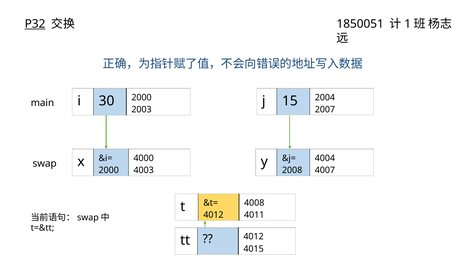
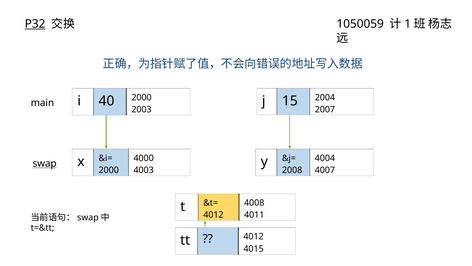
1850051: 1850051 -> 1050059 (360, 24)
30: 30 -> 40 (107, 101)
swap underline: none -> present (45, 163)
